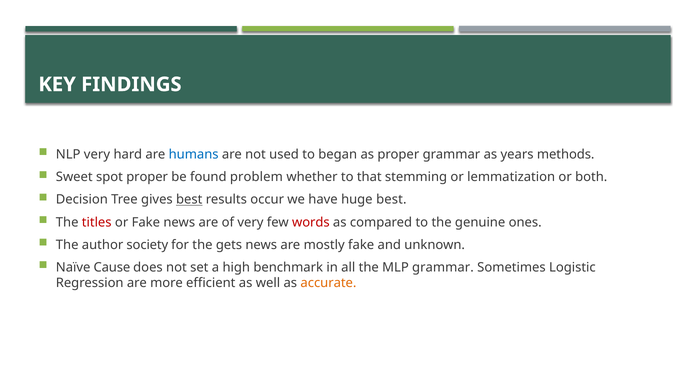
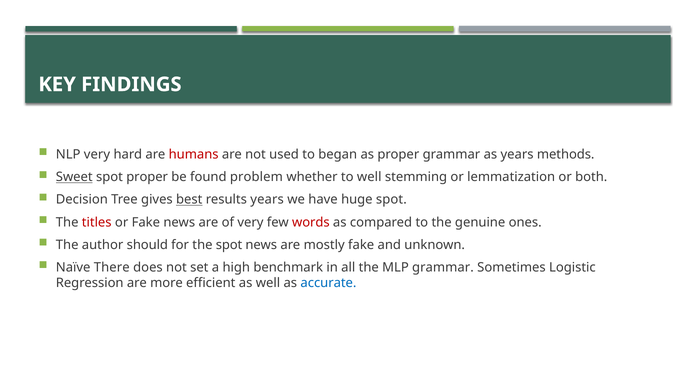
humans colour: blue -> red (194, 155)
Sweet underline: none -> present (74, 177)
to that: that -> well (369, 177)
results occur: occur -> years (267, 200)
huge best: best -> spot (391, 200)
society: society -> should (147, 245)
the gets: gets -> spot (229, 245)
Cause: Cause -> There (112, 268)
accurate colour: orange -> blue (328, 283)
